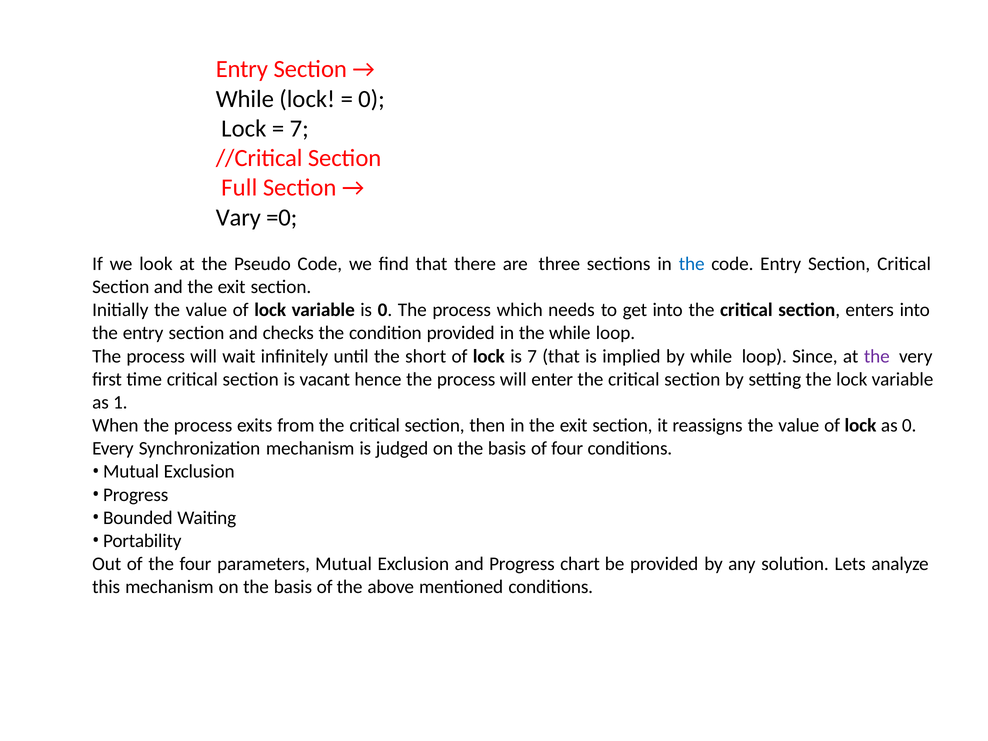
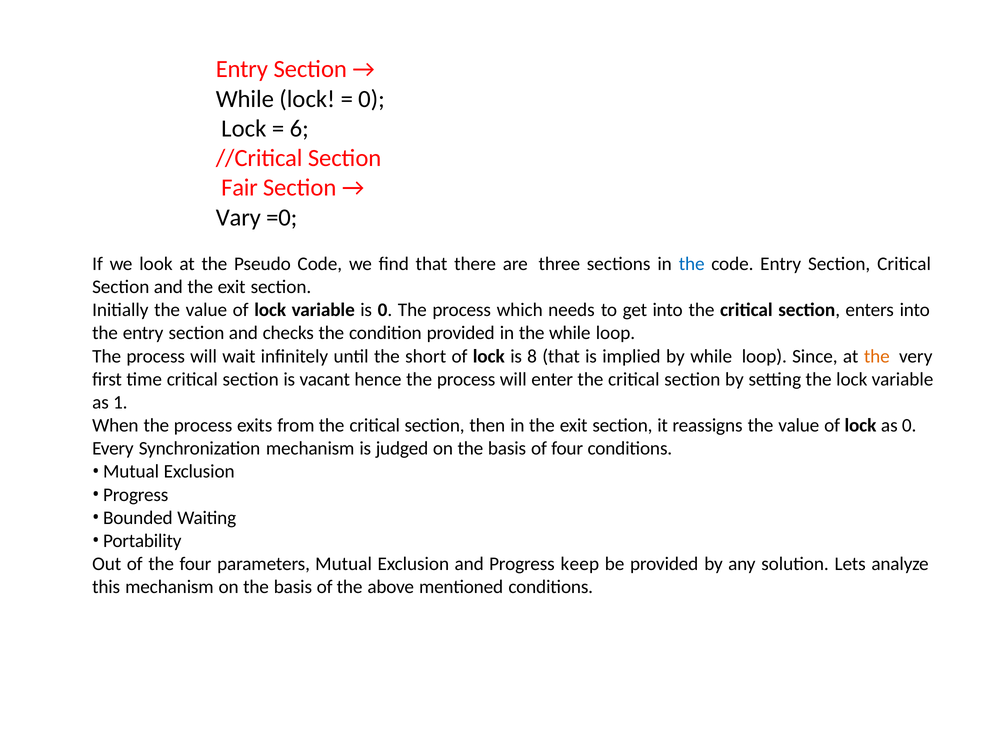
7: 7 -> 6 (299, 129)
Full: Full -> Fair (240, 188)
is 7: 7 -> 8 (532, 356)
the colour: purple -> orange (877, 356)
chart: chart -> keep (580, 564)
